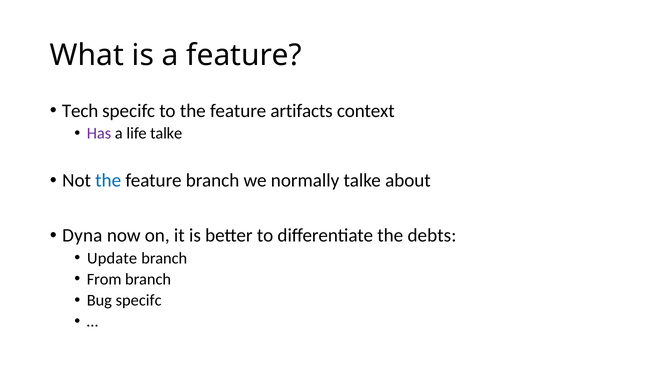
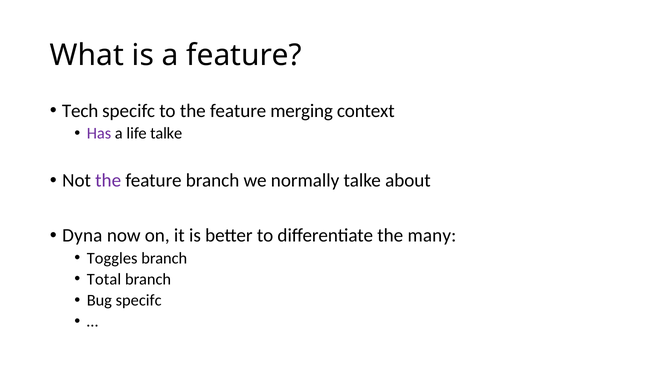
artifacts: artifacts -> merging (302, 111)
the colour: blue -> purple (108, 180)
debts: debts -> many (432, 235)
Update: Update -> Toggles (112, 258)
From: From -> Total (104, 279)
